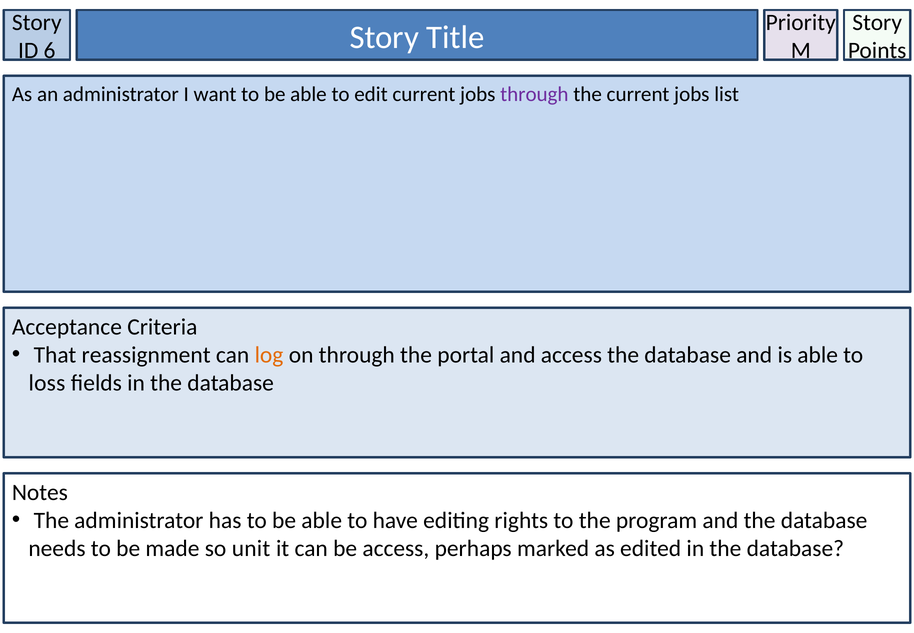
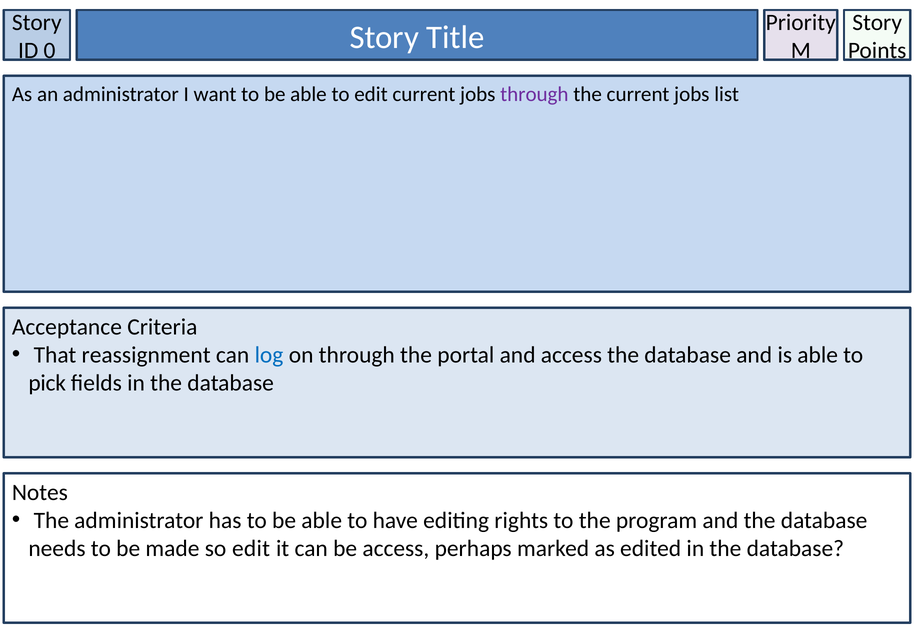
6: 6 -> 0 (49, 51)
log colour: orange -> blue (269, 355)
loss: loss -> pick (47, 383)
so unit: unit -> edit (251, 548)
